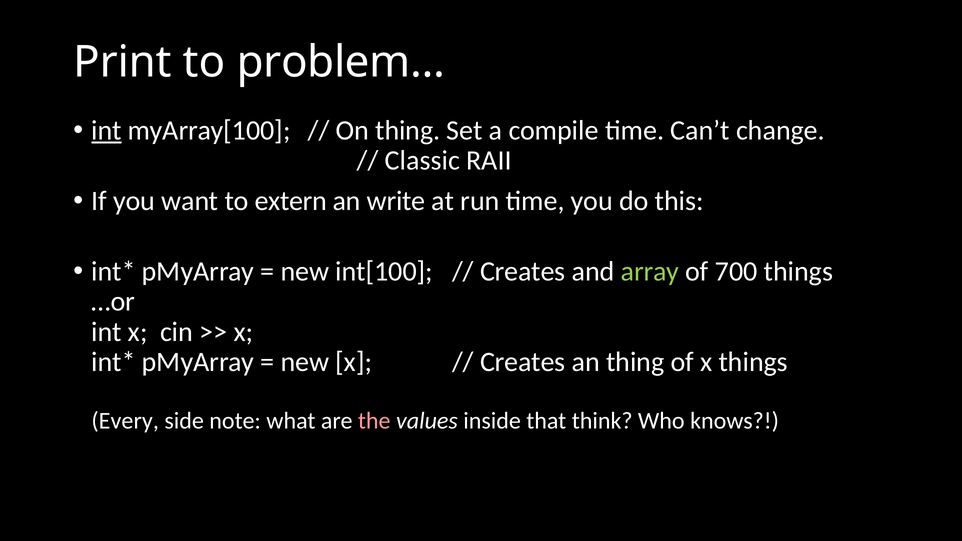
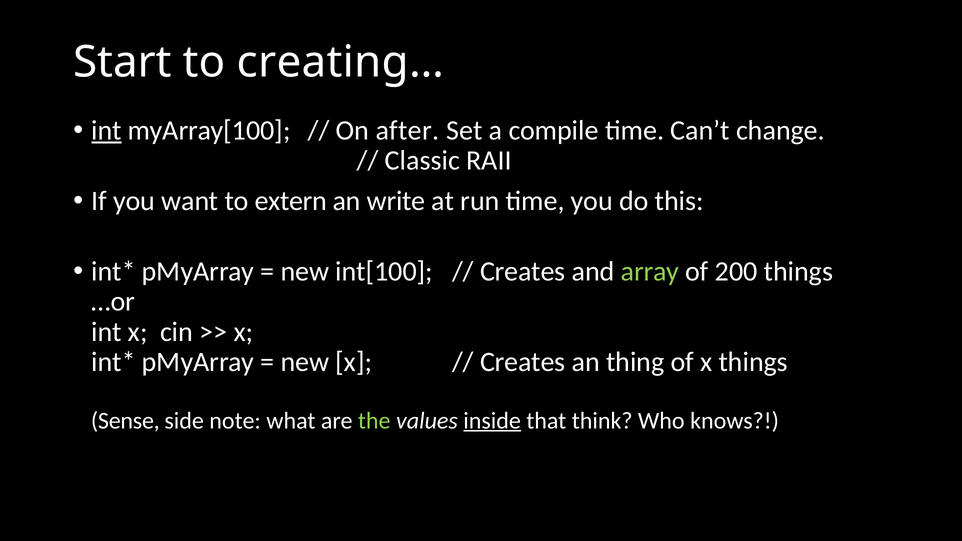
Print: Print -> Start (122, 62)
problem…: problem… -> creating… (341, 62)
On thing: thing -> after (408, 130)
700: 700 -> 200 (736, 271)
Every: Every -> Sense (125, 421)
the colour: pink -> light green (374, 421)
inside underline: none -> present (492, 421)
